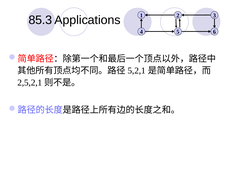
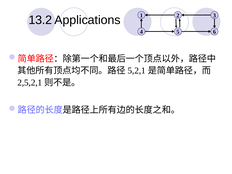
85.3: 85.3 -> 13.2 (40, 20)
